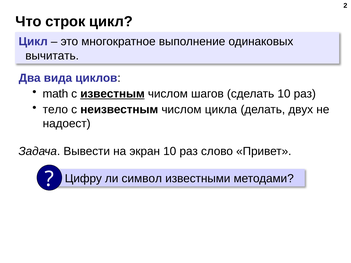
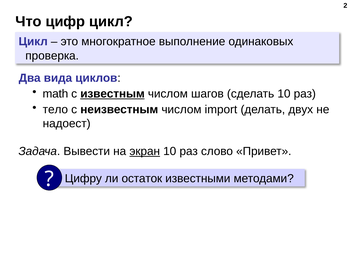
строк: строк -> цифр (65, 22)
вычитать: вычитать -> проверка (52, 56)
цикла: цикла -> import (221, 110)
экран underline: none -> present (145, 151)
символ: символ -> остаток (142, 179)
